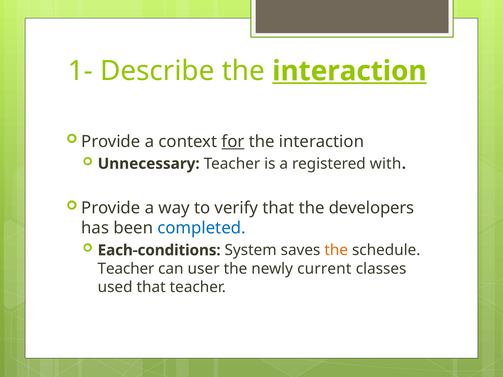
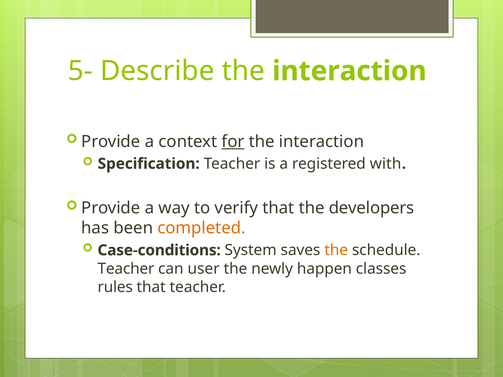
1-: 1- -> 5- (80, 71)
interaction underline: present -> none (349, 71)
Unnecessary: Unnecessary -> Specification (149, 164)
completed colour: blue -> orange (201, 228)
Each-conditions: Each-conditions -> Case-conditions (159, 250)
current: current -> happen (324, 269)
used: used -> rules (115, 287)
